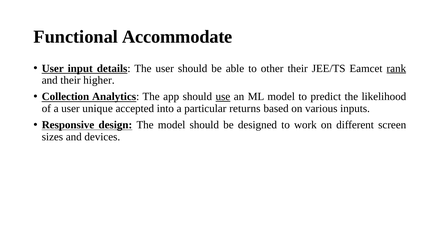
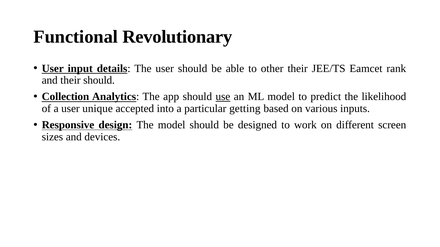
Accommodate: Accommodate -> Revolutionary (177, 37)
rank underline: present -> none (396, 69)
their higher: higher -> should (99, 80)
returns: returns -> getting (245, 109)
